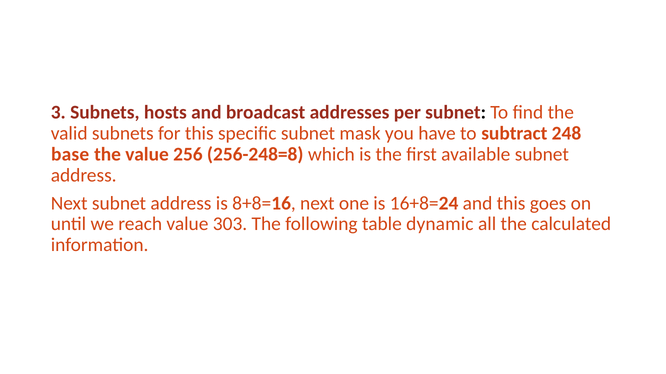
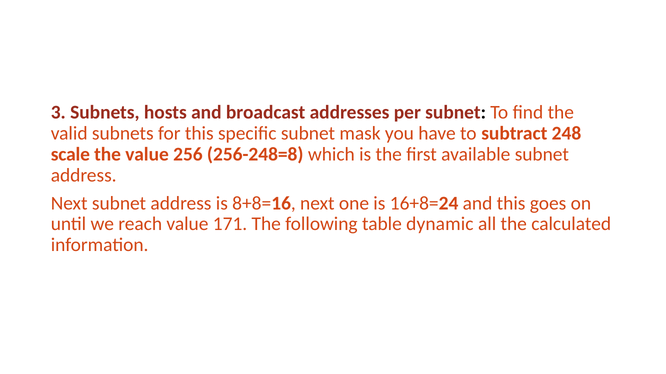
base: base -> scale (70, 155)
303: 303 -> 171 (230, 224)
